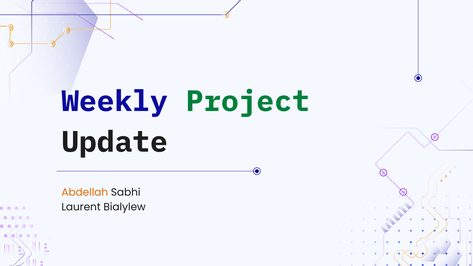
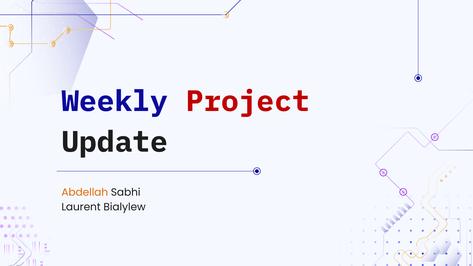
Project colour: green -> red (248, 101)
